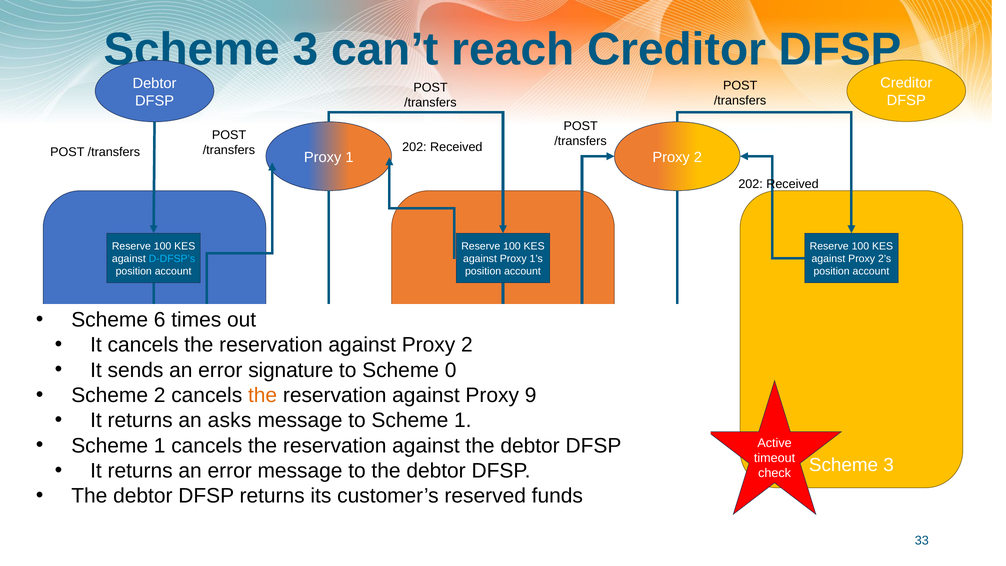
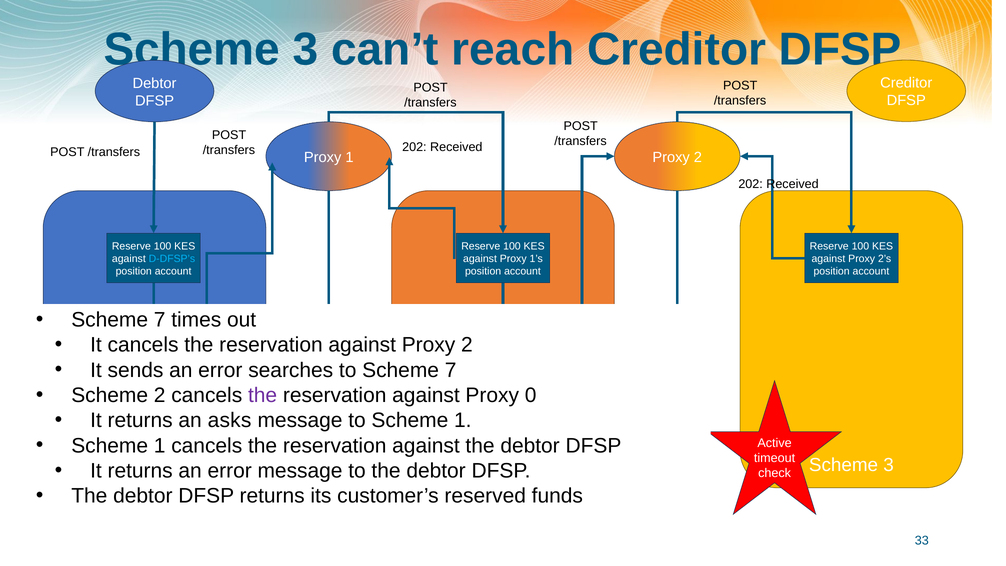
6: 6 -> 7 (160, 320)
signature: signature -> searches (291, 370)
to Scheme 0: 0 -> 7 (451, 370)
the colour: orange -> purple (263, 395)
9: 9 -> 0 (531, 395)
